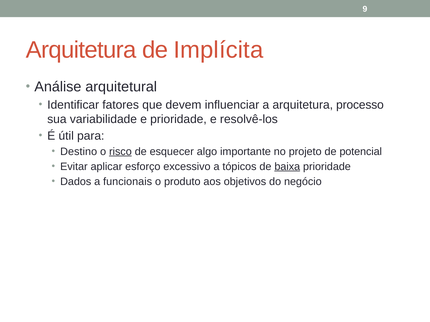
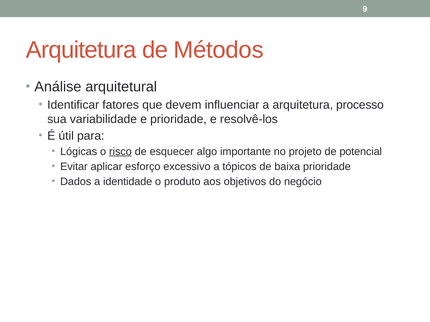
Implícita: Implícita -> Métodos (219, 50)
Destino: Destino -> Lógicas (79, 152)
baixa underline: present -> none (287, 167)
funcionais: funcionais -> identidade (128, 182)
